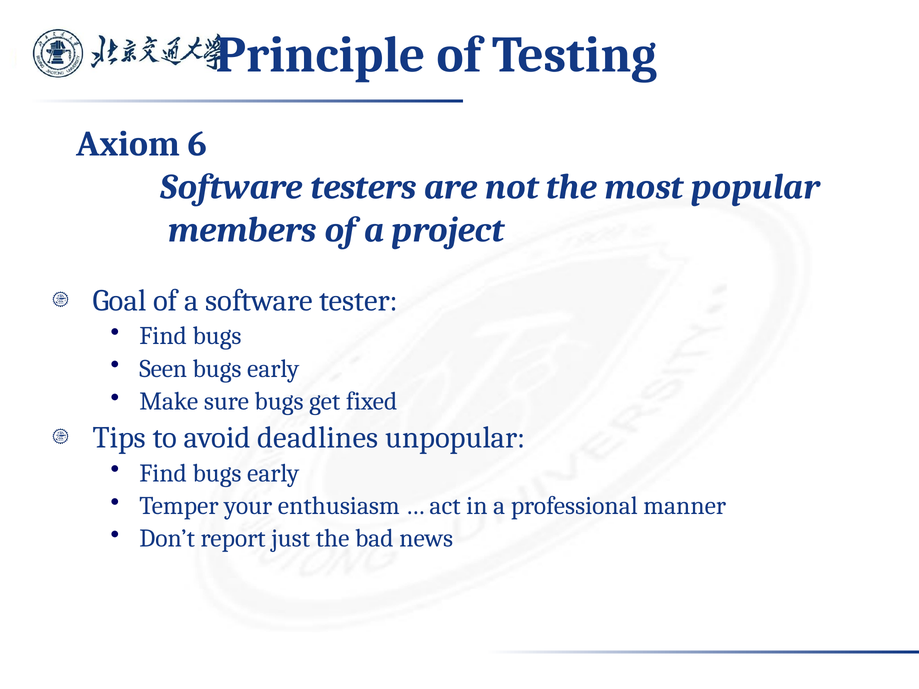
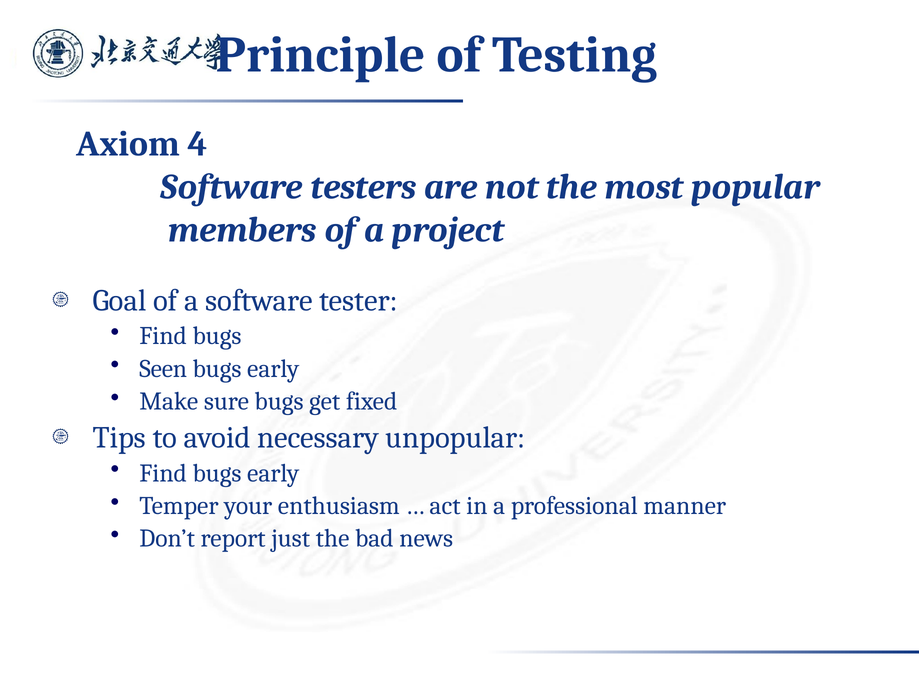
6: 6 -> 4 (198, 144)
deadlines: deadlines -> necessary (318, 438)
